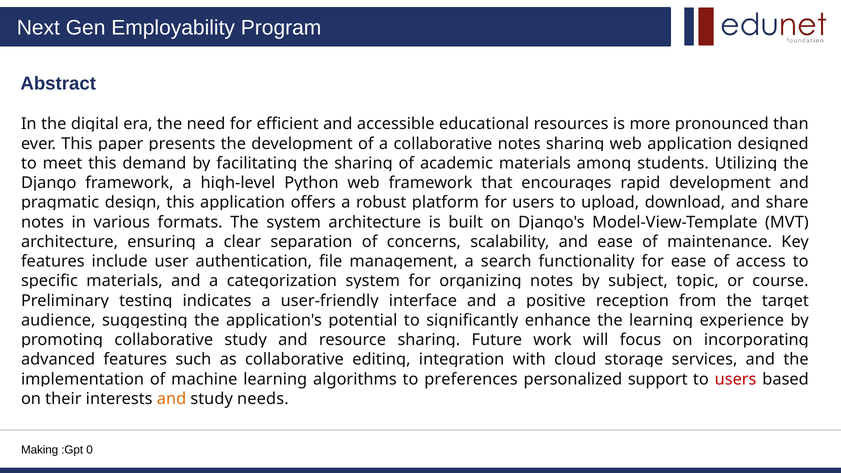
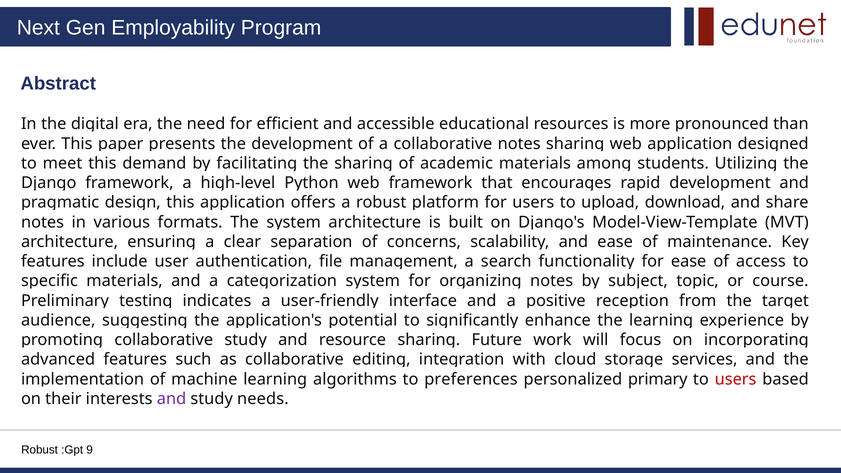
support: support -> primary (658, 379)
and colour: orange -> purple (172, 399)
Making: Making -> Robust (40, 450)
0: 0 -> 9 (90, 450)
